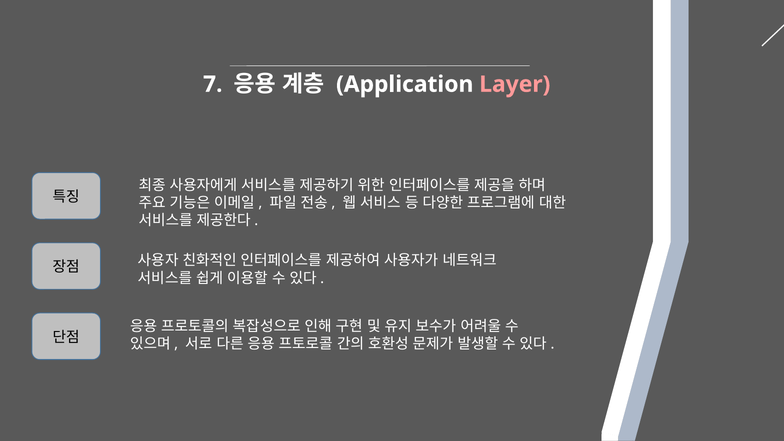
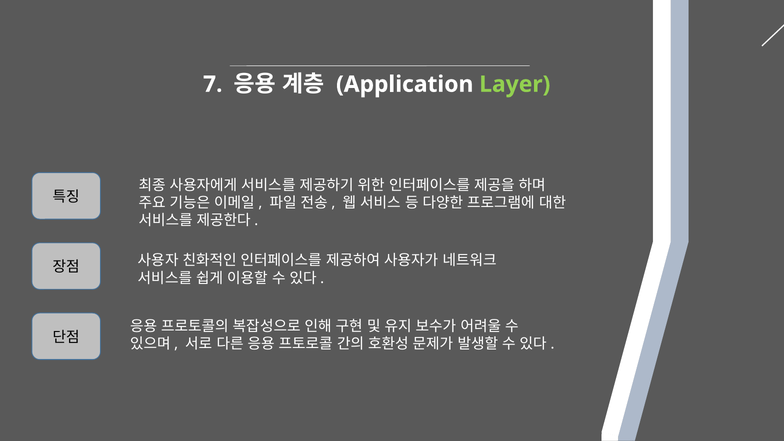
Layer colour: pink -> light green (515, 84)
